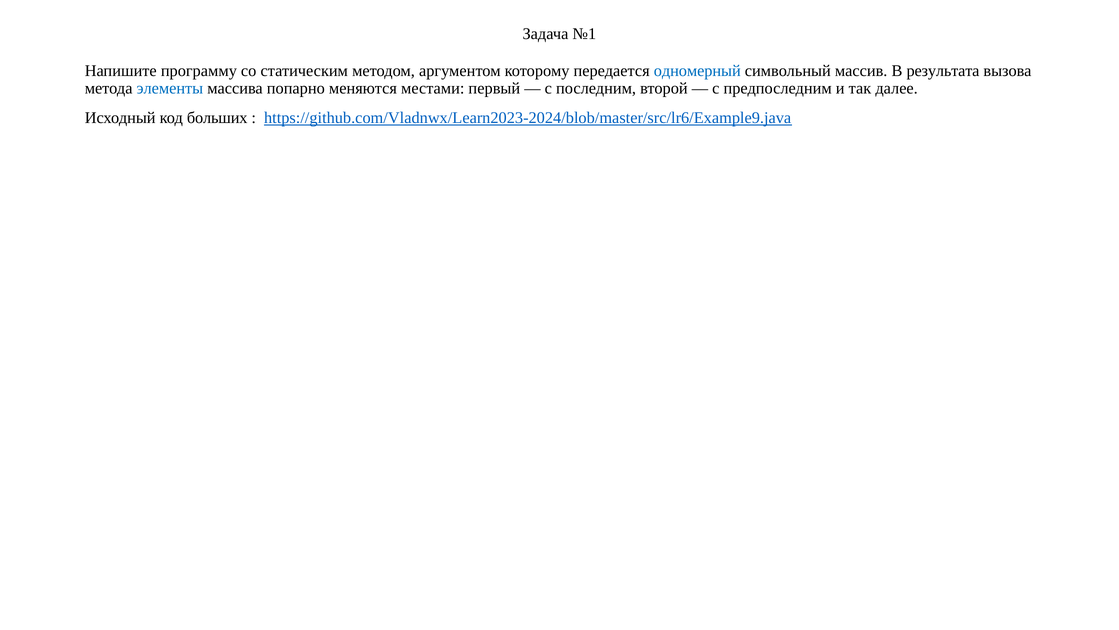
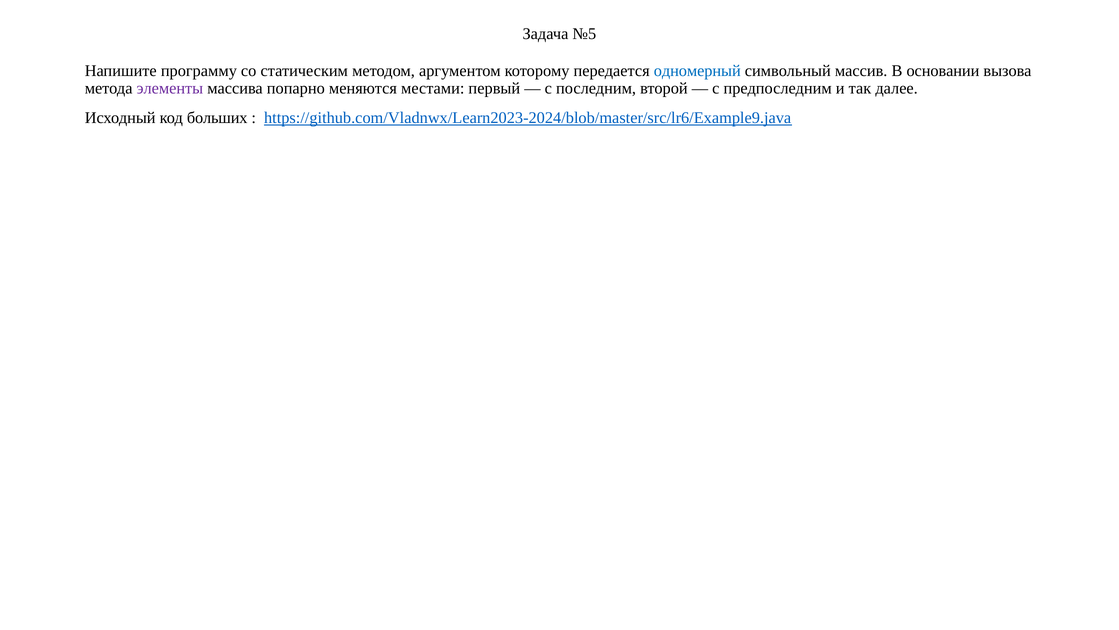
№1: №1 -> №5 (584, 34)
результата: результата -> основании (943, 71)
элементы colour: blue -> purple (170, 88)
